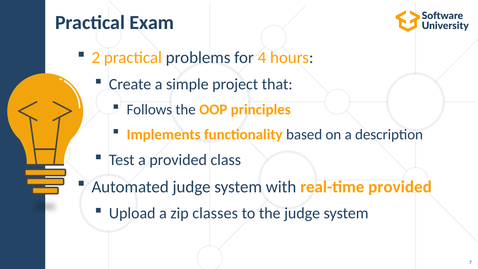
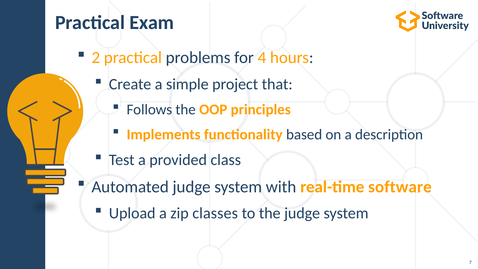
real-time provided: provided -> software (400, 187)
